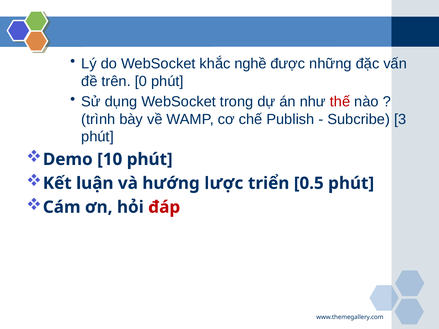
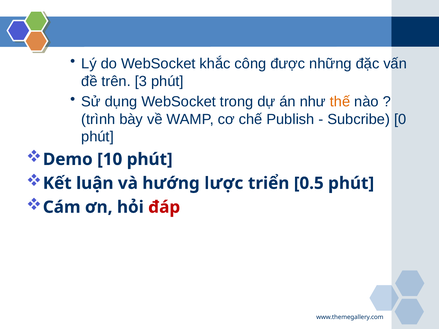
nghề: nghề -> công (251, 64)
0: 0 -> 3 (141, 81)
thế colour: red -> orange (340, 102)
3: 3 -> 0 (400, 119)
